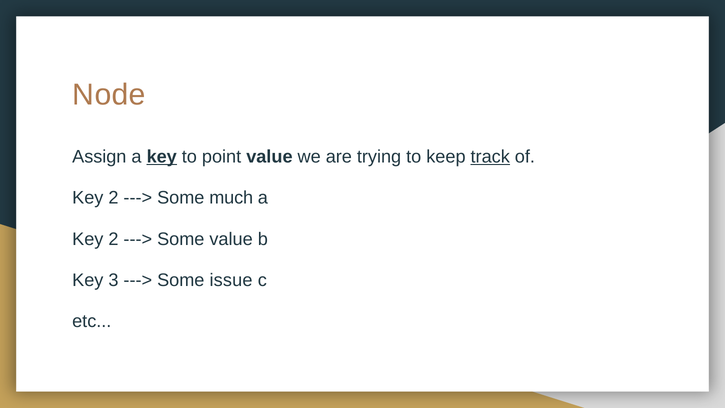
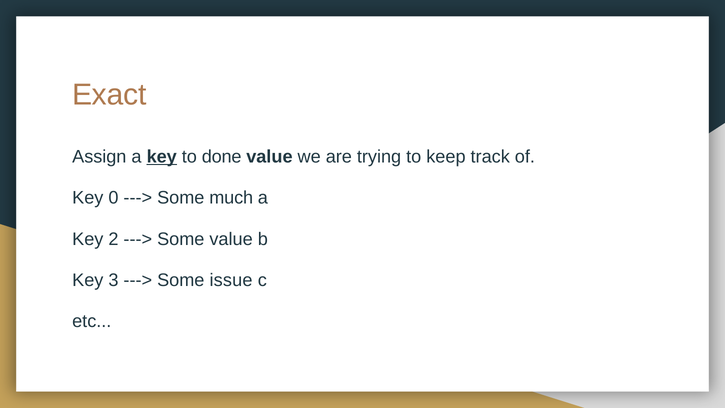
Node: Node -> Exact (109, 95)
point: point -> done (222, 157)
track underline: present -> none (490, 157)
2: 2 -> 0 (113, 198)
